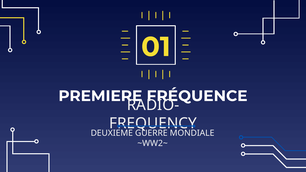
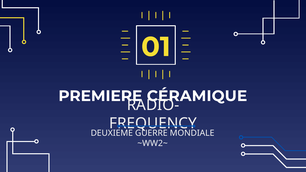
FRÉQUENCE: FRÉQUENCE -> CÉRAMIQUE (197, 96)
